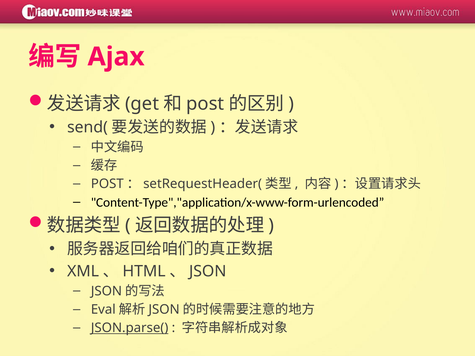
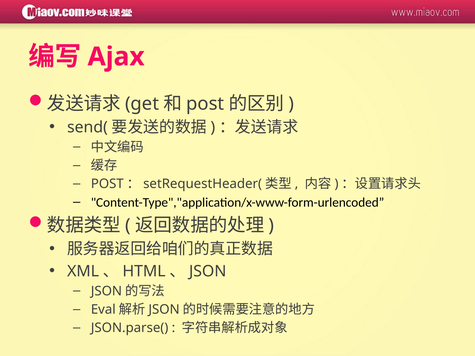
JSON.parse( underline: present -> none (130, 328)
